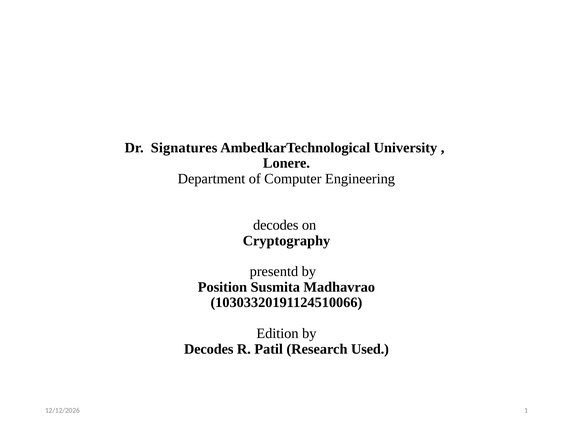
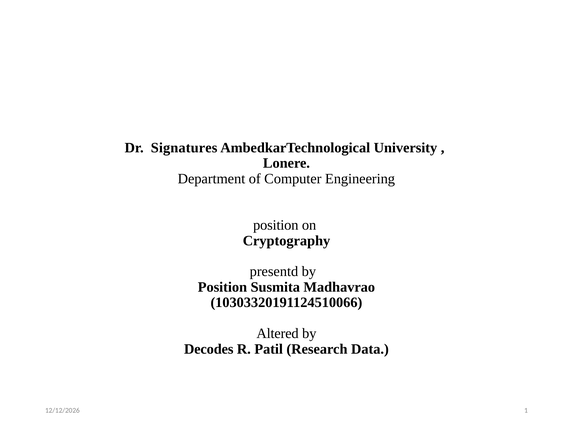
decodes: decodes -> position (276, 225)
Edition: Edition -> Altered (278, 333)
Used: Used -> Data (370, 349)
